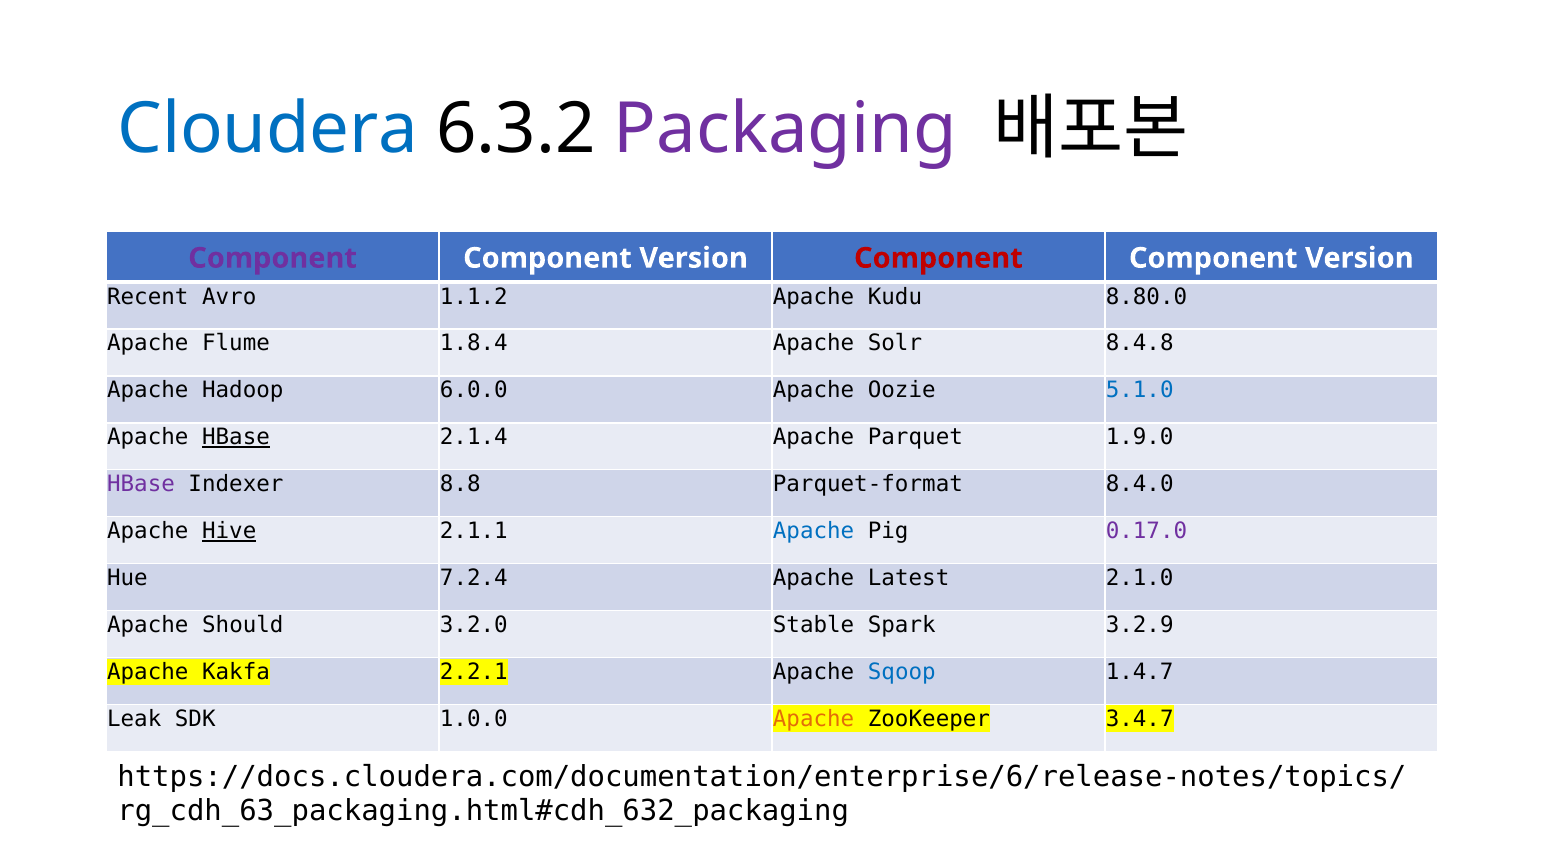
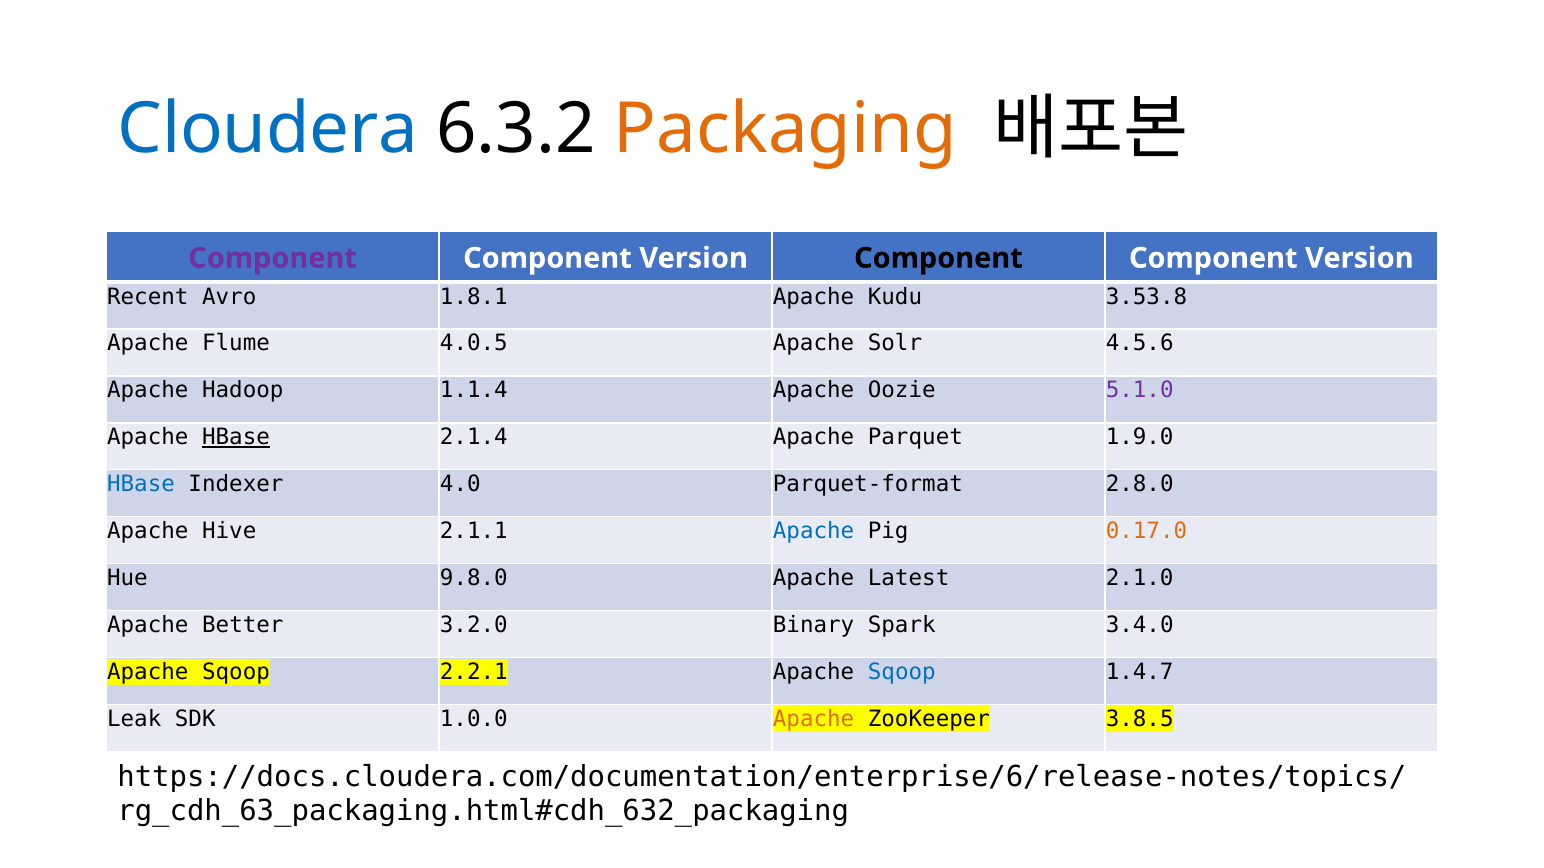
Packaging colour: purple -> orange (785, 130)
Component colour: red -> black (938, 258)
1.1.2: 1.1.2 -> 1.8.1 (474, 297)
8.80.0: 8.80.0 -> 3.53.8 (1146, 297)
1.8.4: 1.8.4 -> 4.0.5 (474, 344)
8.4.8: 8.4.8 -> 4.5.6 (1140, 344)
6.0.0: 6.0.0 -> 1.1.4 (474, 391)
5.1.0 colour: blue -> purple (1140, 391)
HBase colour: purple -> blue (141, 485)
8.8: 8.8 -> 4.0 (460, 485)
8.4.0: 8.4.0 -> 2.8.0 (1140, 485)
Hive underline: present -> none (229, 532)
0.17.0 colour: purple -> orange (1146, 532)
7.2.4: 7.2.4 -> 9.8.0 (474, 578)
Should: Should -> Better (243, 625)
Stable: Stable -> Binary (814, 625)
3.2.9: 3.2.9 -> 3.4.0 (1140, 625)
Kakfa: Kakfa -> Sqoop (236, 672)
3.4.7: 3.4.7 -> 3.8.5 (1140, 719)
